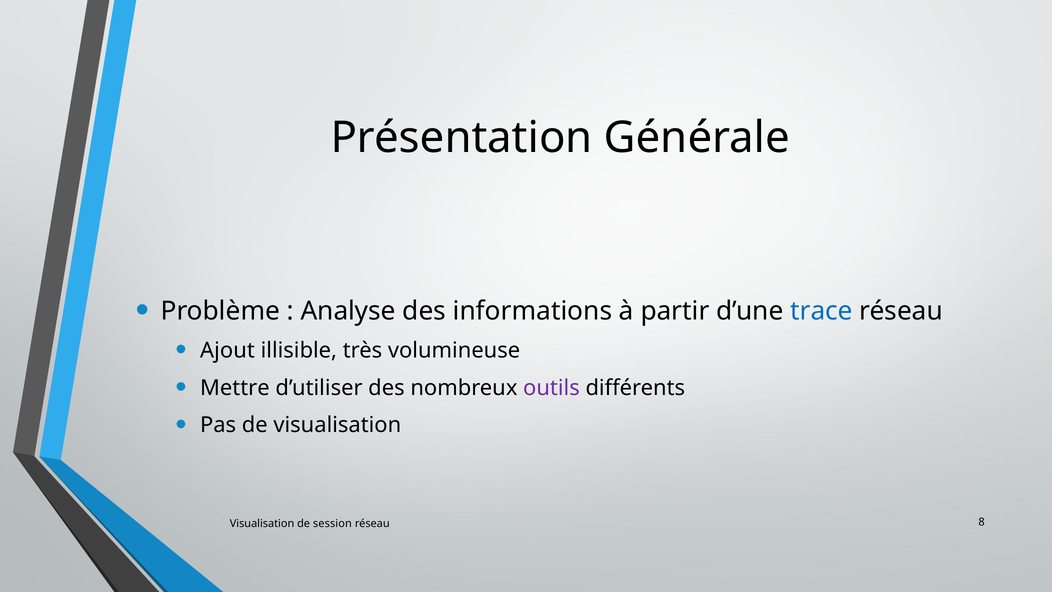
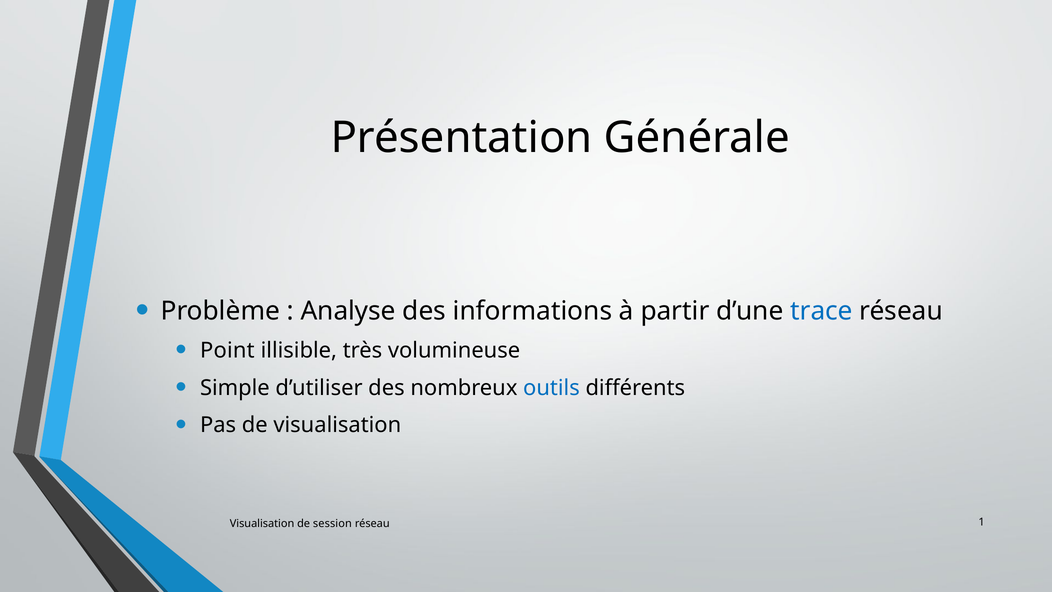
Ajout: Ajout -> Point (227, 350)
Mettre: Mettre -> Simple (235, 388)
outils colour: purple -> blue (551, 388)
8: 8 -> 1 (982, 522)
